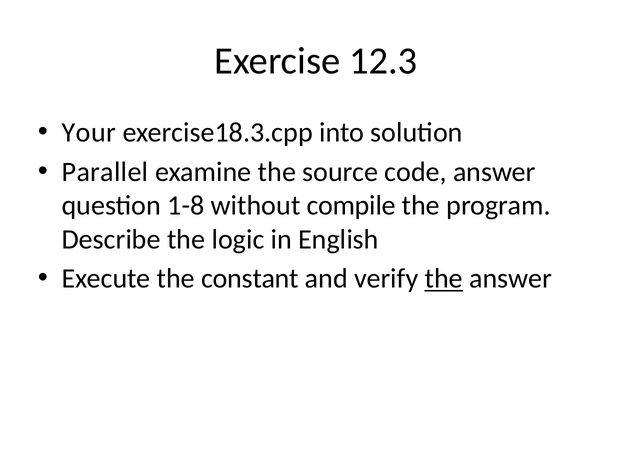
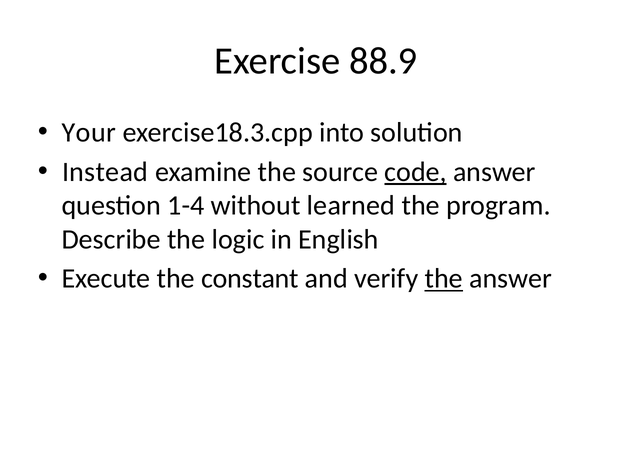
12.3: 12.3 -> 88.9 (383, 61)
Parallel: Parallel -> Instead (105, 172)
code underline: none -> present (416, 172)
1-8: 1-8 -> 1-4 (186, 206)
compile: compile -> learned (351, 206)
